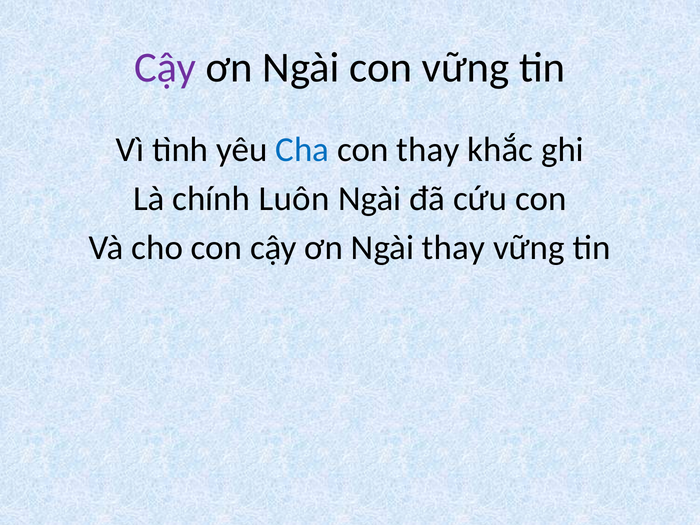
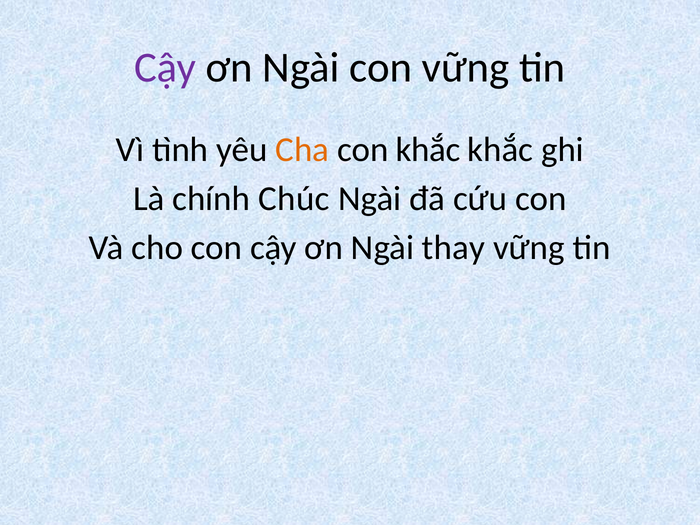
Cha colour: blue -> orange (302, 149)
con thay: thay -> khắc (428, 149)
Luôn: Luôn -> Chúc (294, 198)
